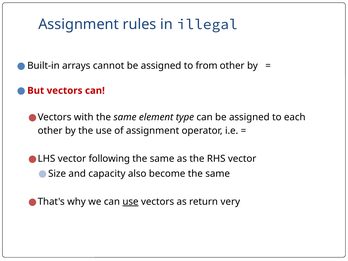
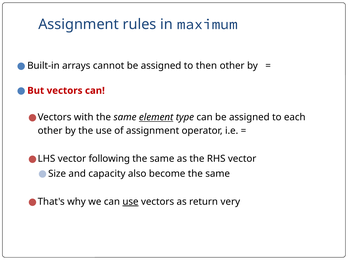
illegal: illegal -> maximum (207, 24)
from: from -> then (206, 66)
element underline: none -> present (156, 117)
